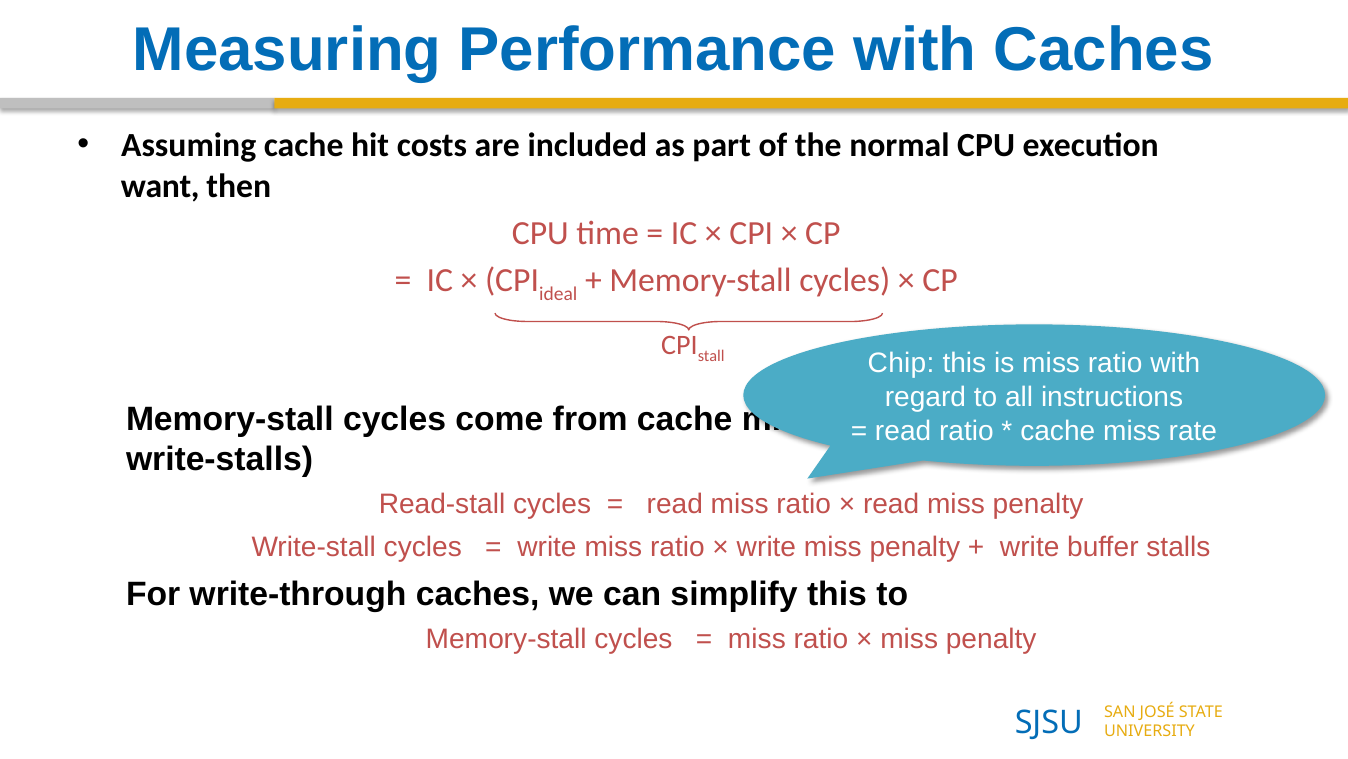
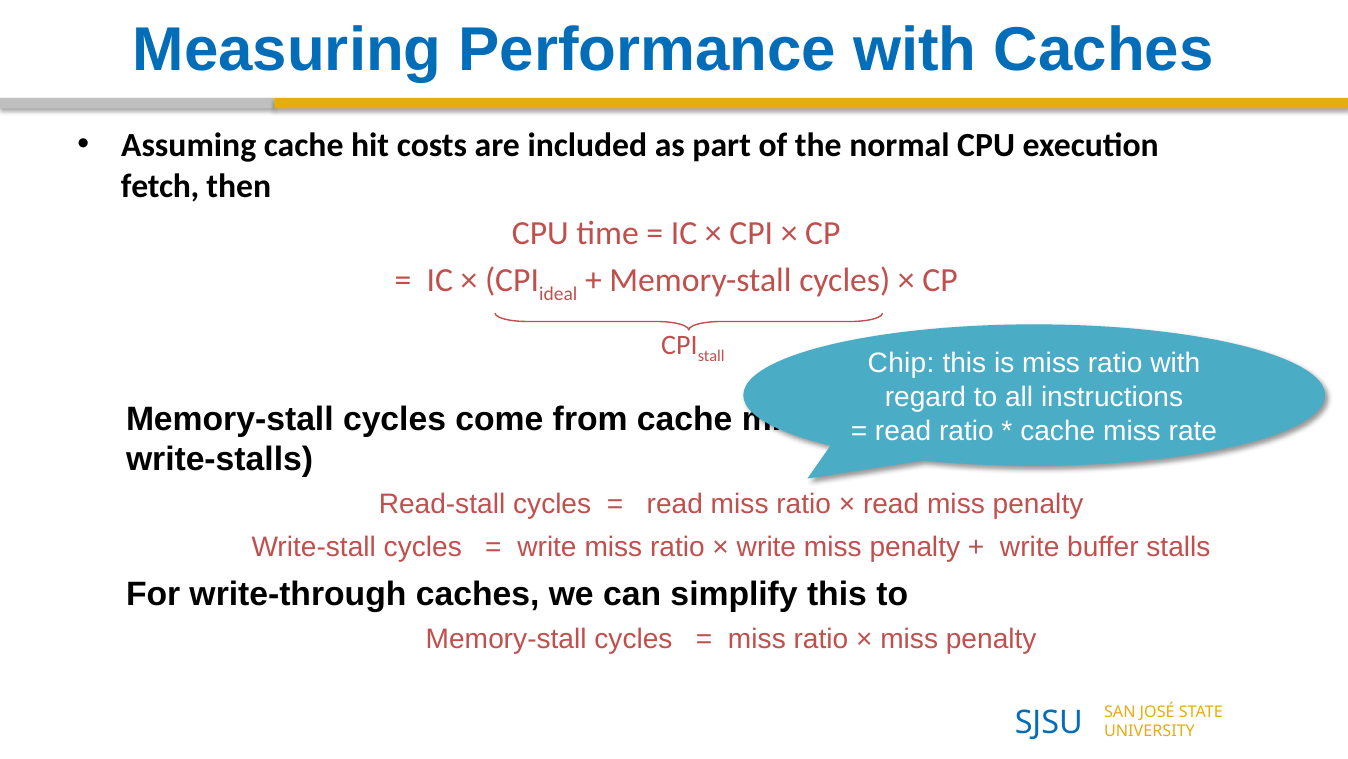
want: want -> fetch (160, 186)
